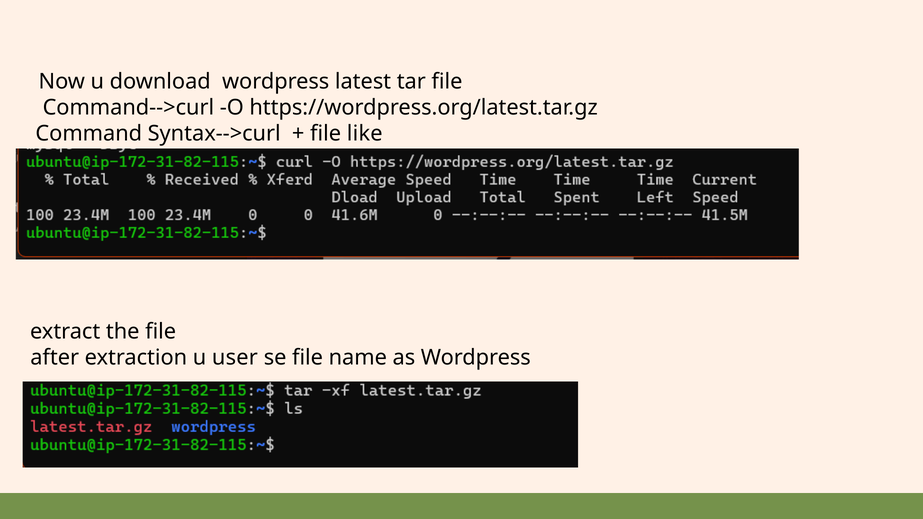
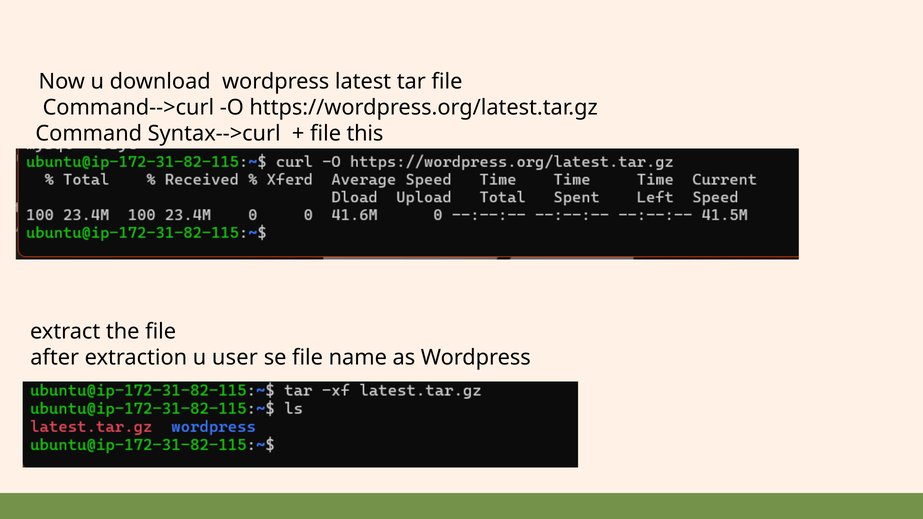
like: like -> this (365, 133)
